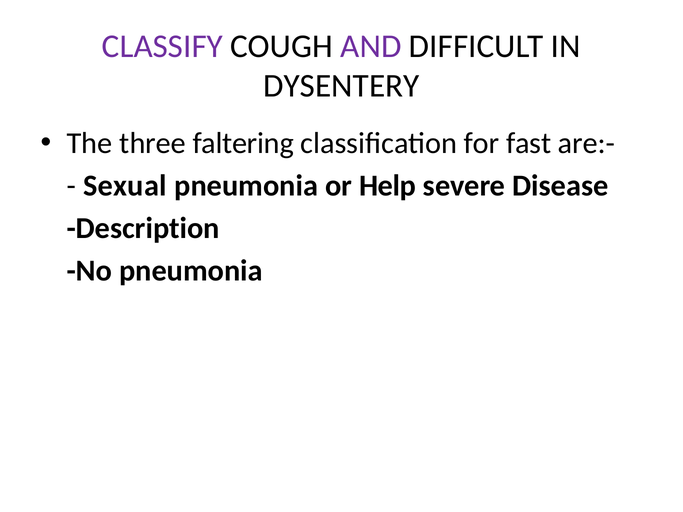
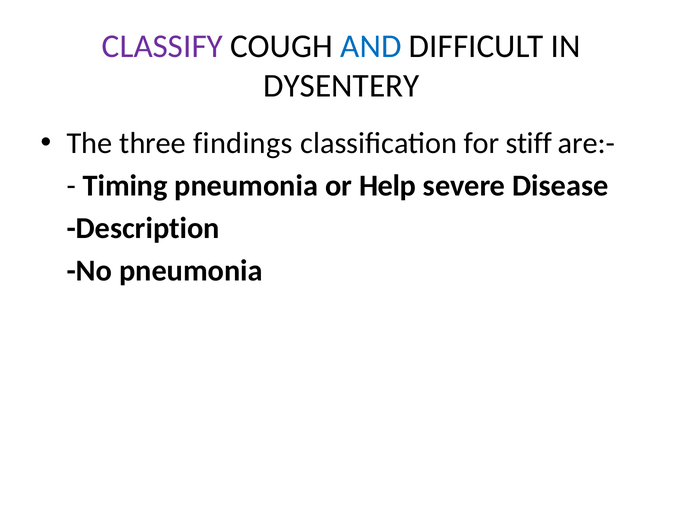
AND colour: purple -> blue (371, 46)
faltering: faltering -> findings (243, 143)
fast: fast -> stiff (529, 143)
Sexual: Sexual -> Timing (125, 186)
